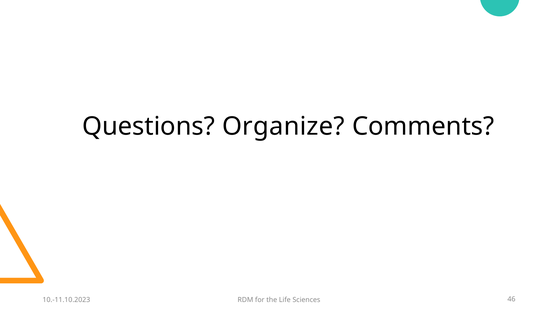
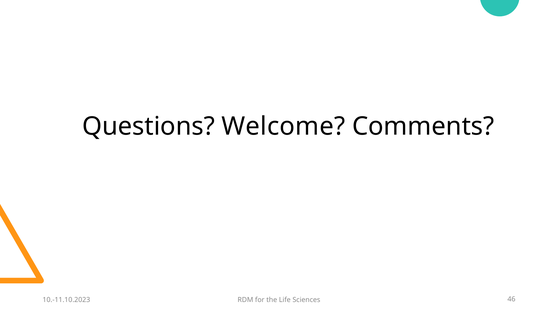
Organize: Organize -> Welcome (283, 126)
